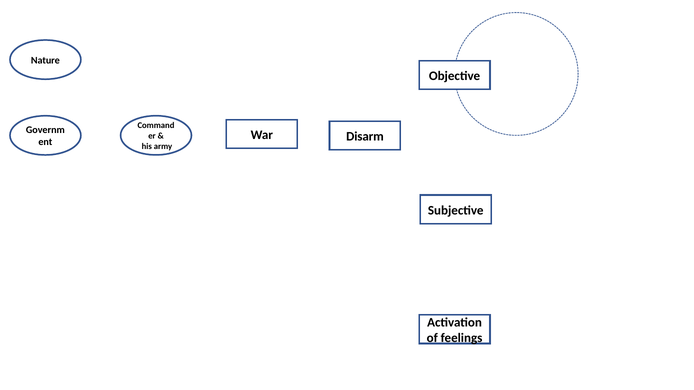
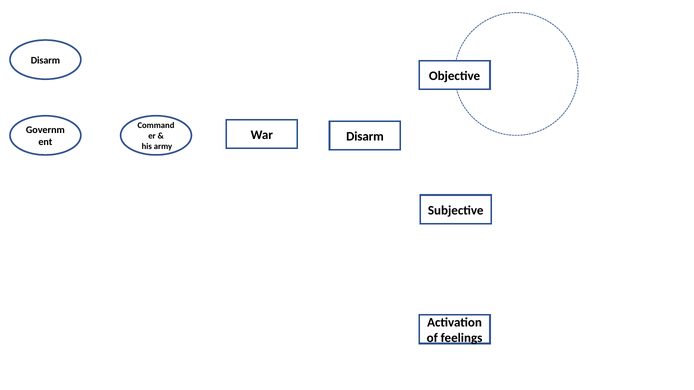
Nature: Nature -> Disarm (45, 60)
